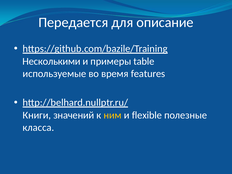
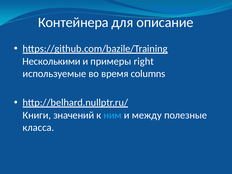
Передается: Передается -> Контейнера (73, 22)
table: table -> right (144, 61)
features: features -> columns (148, 74)
ним colour: yellow -> light blue (113, 115)
flexible: flexible -> между (147, 115)
